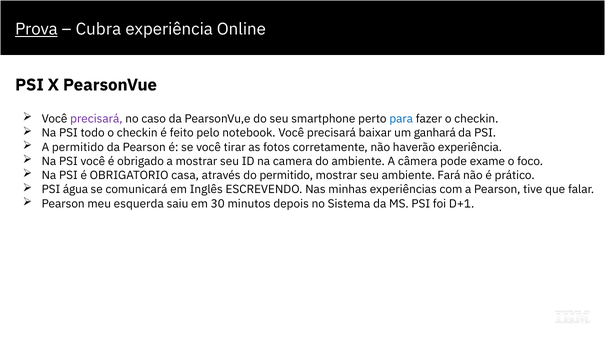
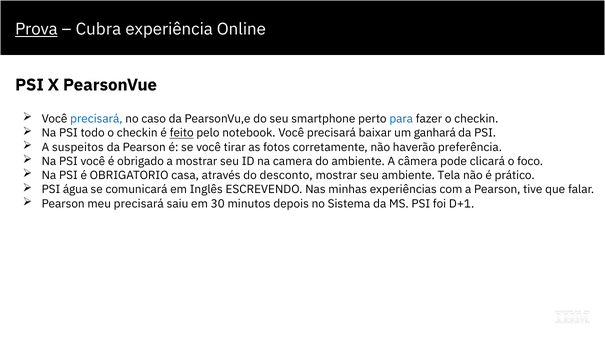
precisará colour: purple -> blue (96, 119)
feito underline: none -> present (182, 133)
A permitido: permitido -> suspeitos (78, 147)
haverão experiência: experiência -> preferência (470, 147)
exame: exame -> clicará (487, 161)
do permitido: permitido -> desconto (286, 176)
Fará: Fará -> Tela (449, 176)
meu esquerda: esquerda -> precisará (139, 204)
